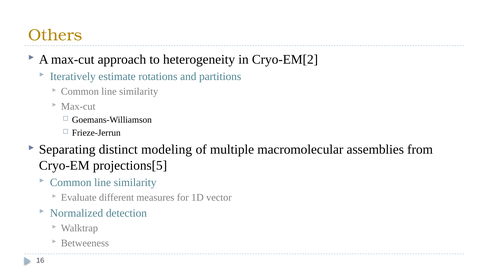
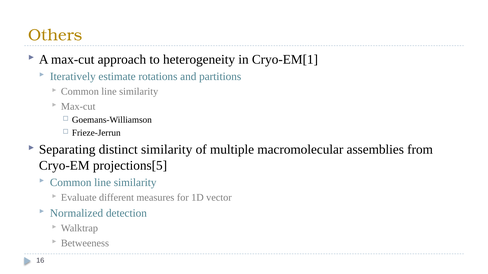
Cryo-EM[2: Cryo-EM[2 -> Cryo-EM[1 (285, 59)
distinct modeling: modeling -> similarity (167, 150)
